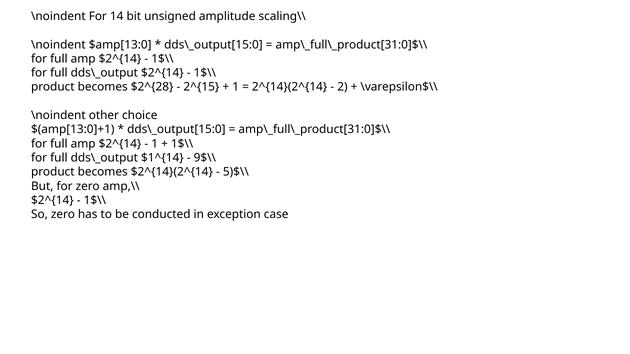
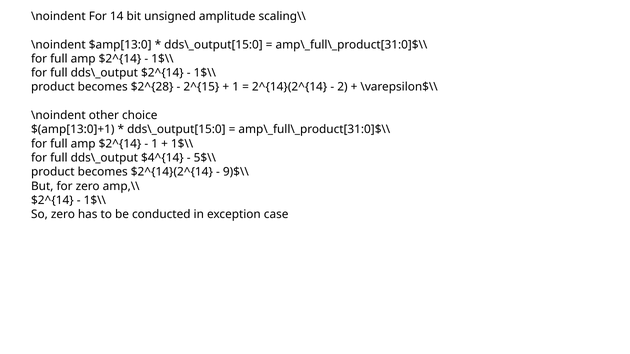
$1^{14: $1^{14 -> $4^{14 (162, 158)
9$\\: 9$\\ -> 5$\\ (205, 158)
5)$\\: 5)$\\ -> 9)$\\ (236, 172)
